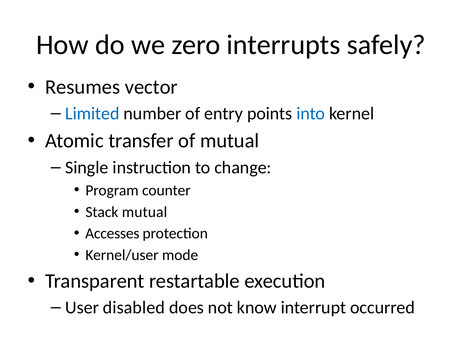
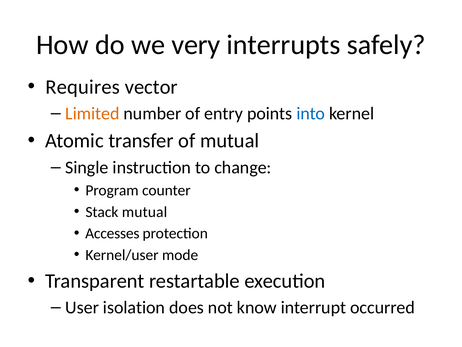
zero: zero -> very (196, 45)
Resumes: Resumes -> Requires (83, 87)
Limited colour: blue -> orange (92, 113)
disabled: disabled -> isolation (134, 307)
